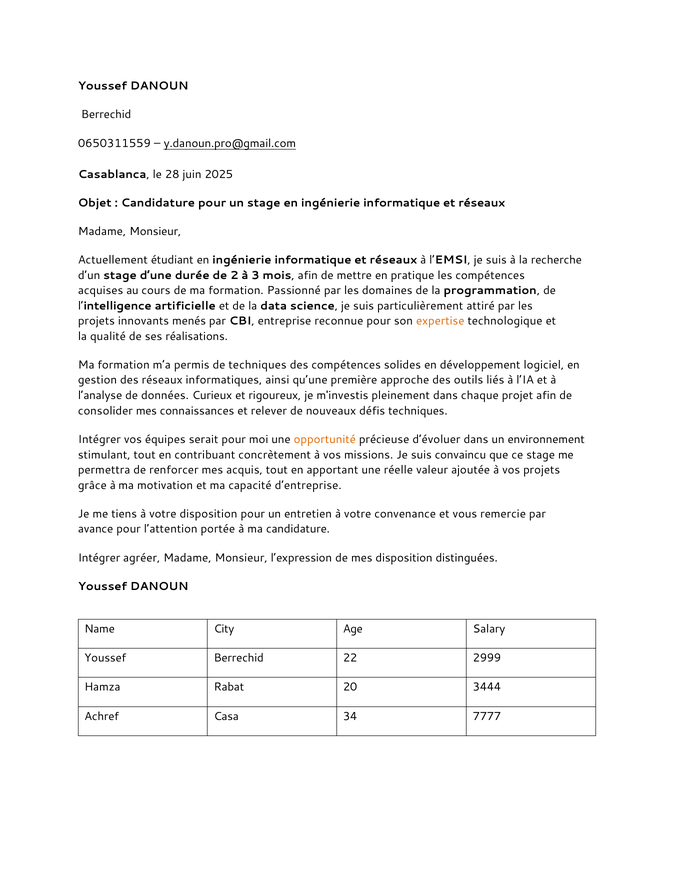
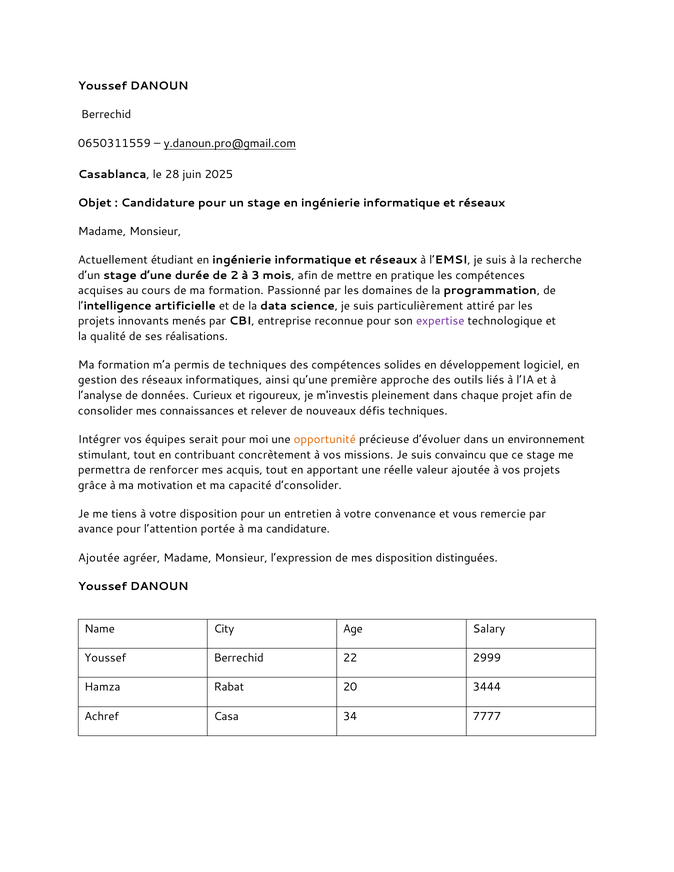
expertise colour: orange -> purple (440, 321)
d’entreprise: d’entreprise -> d’consolider (308, 486)
Intégrer: Intégrer -> Ajoutée (99, 558)
